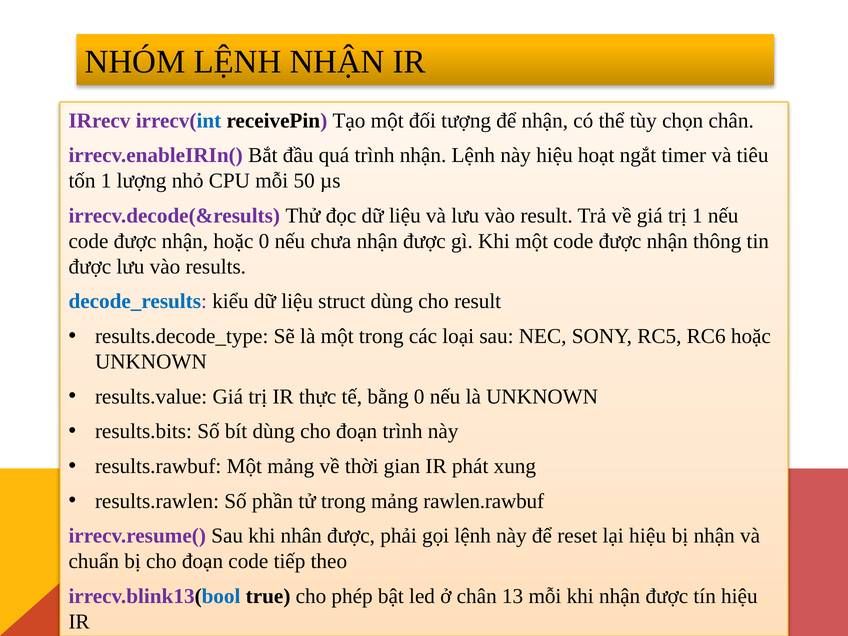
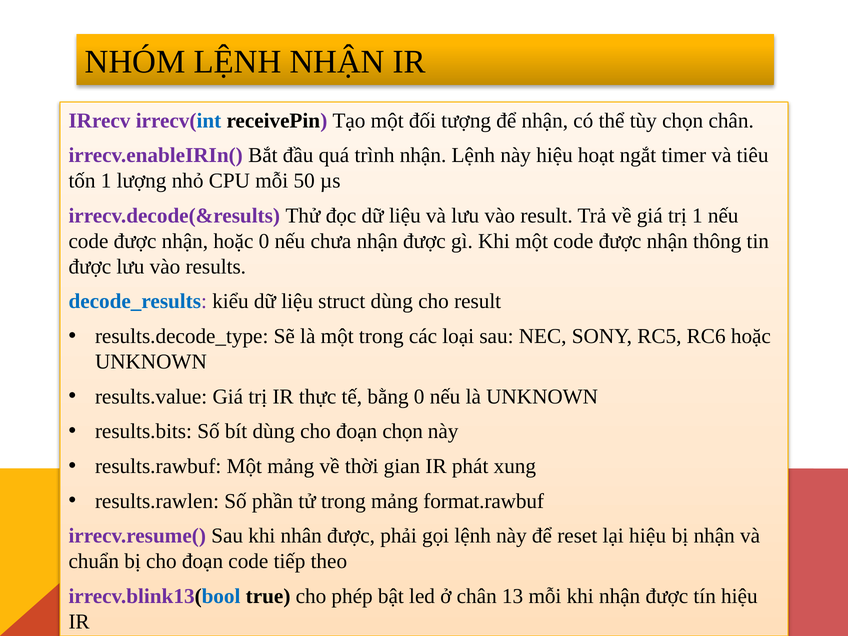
đoạn trình: trình -> chọn (403, 431)
rawlen.rawbuf: rawlen.rawbuf -> format.rawbuf (484, 501)
